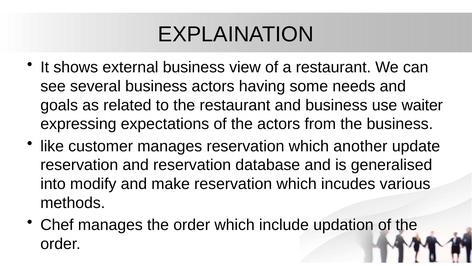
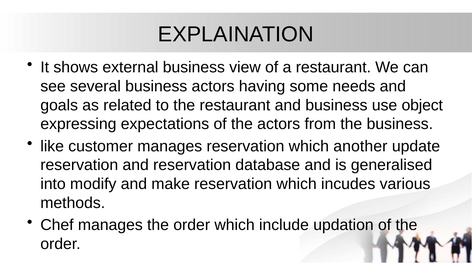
waiter: waiter -> object (422, 105)
